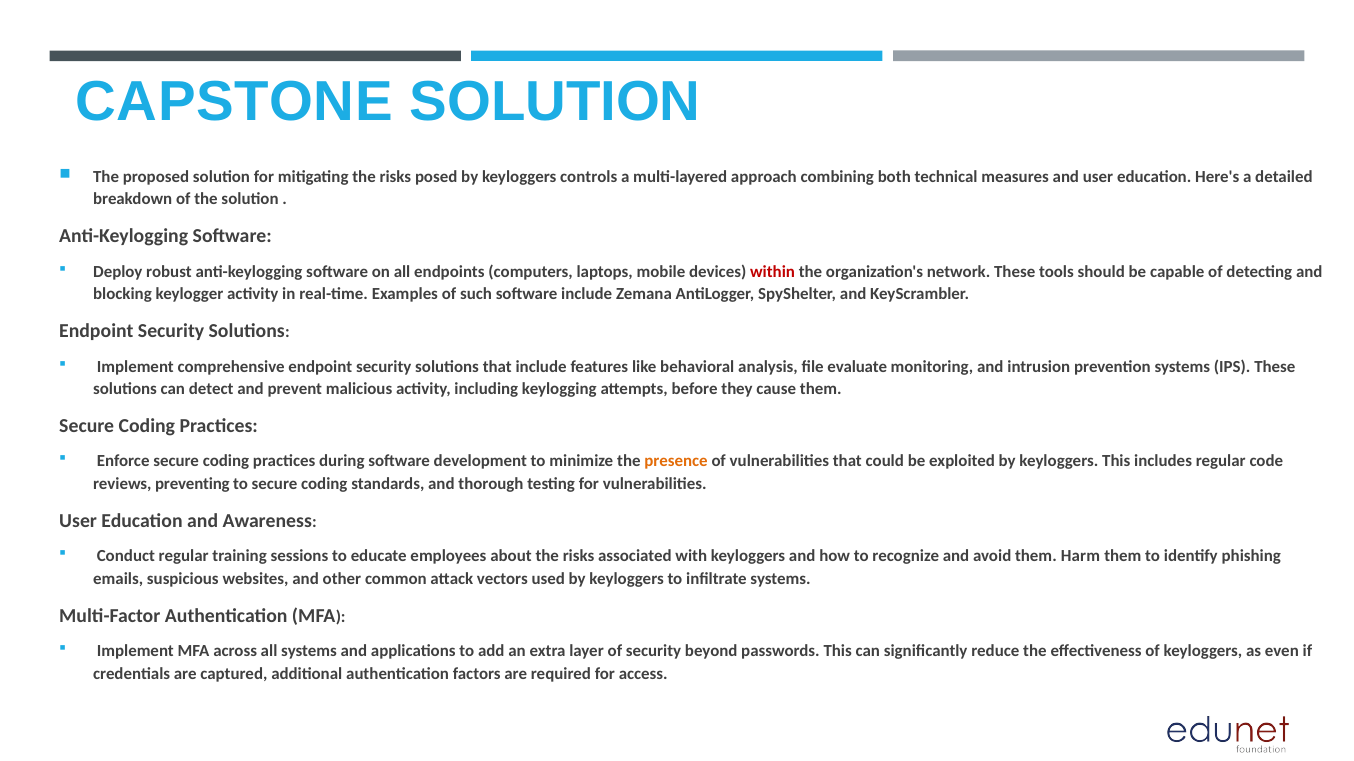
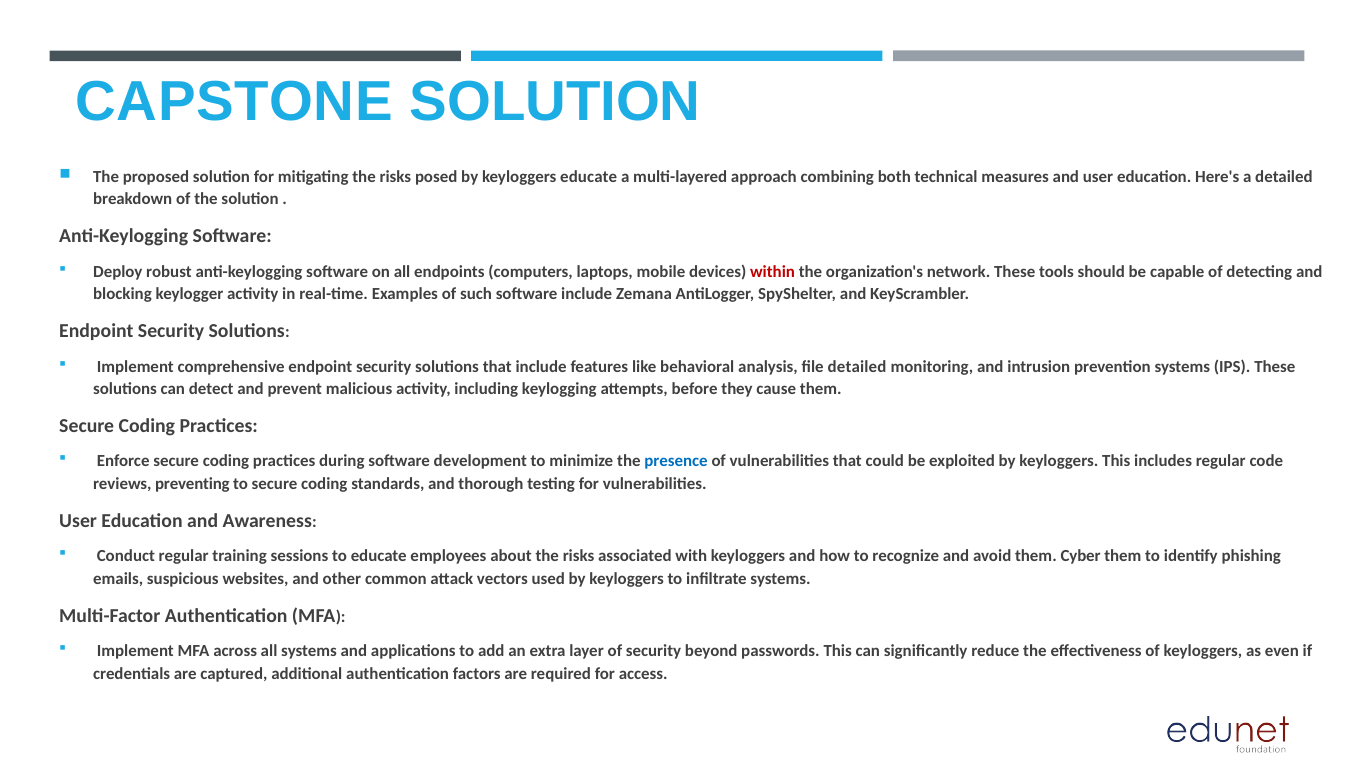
keyloggers controls: controls -> educate (589, 177)
file evaluate: evaluate -> detailed (857, 367)
presence colour: orange -> blue (676, 462)
Harm: Harm -> Cyber (1081, 557)
